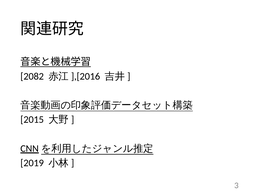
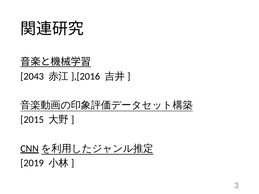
2082: 2082 -> 2043 (32, 76)
